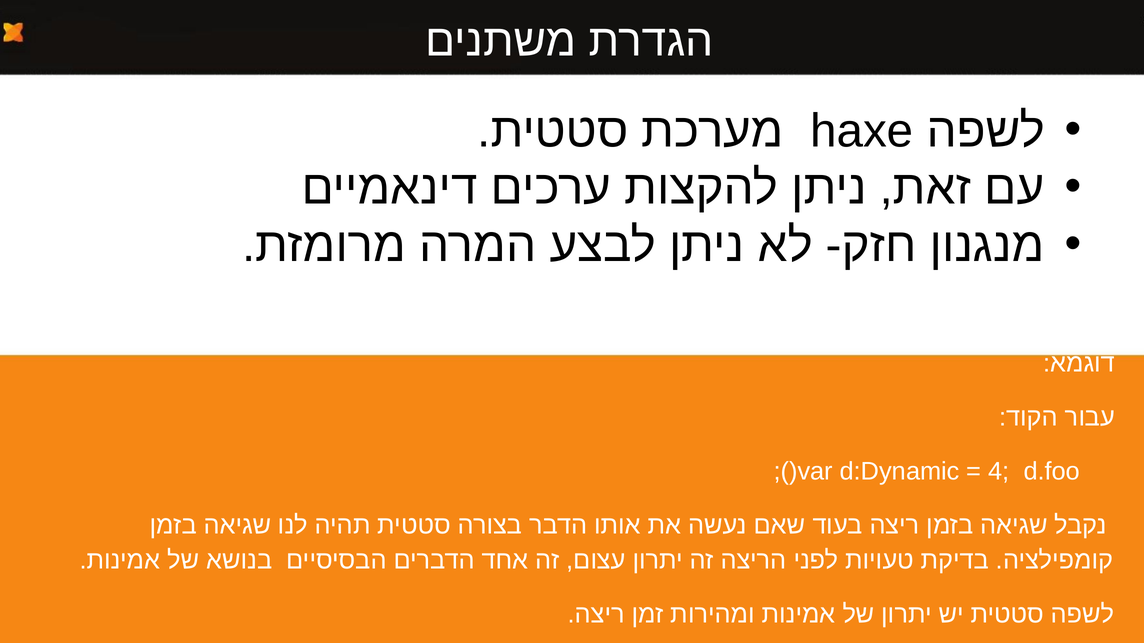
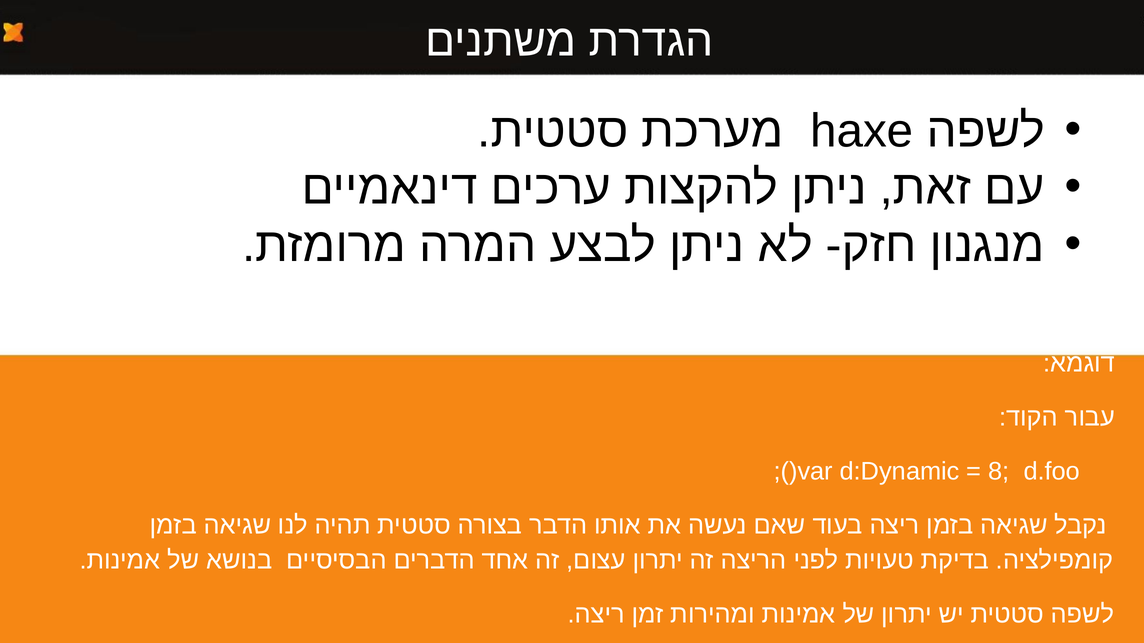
4: 4 -> 8 (999, 472)
